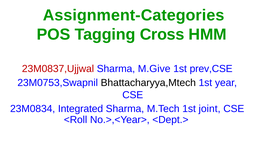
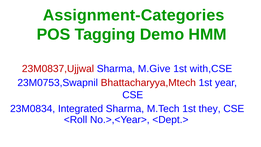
Cross: Cross -> Demo (162, 34)
prev,CSE: prev,CSE -> with,CSE (211, 69)
Bhattacharyya,Mtech colour: black -> red (148, 83)
joint: joint -> they (210, 109)
